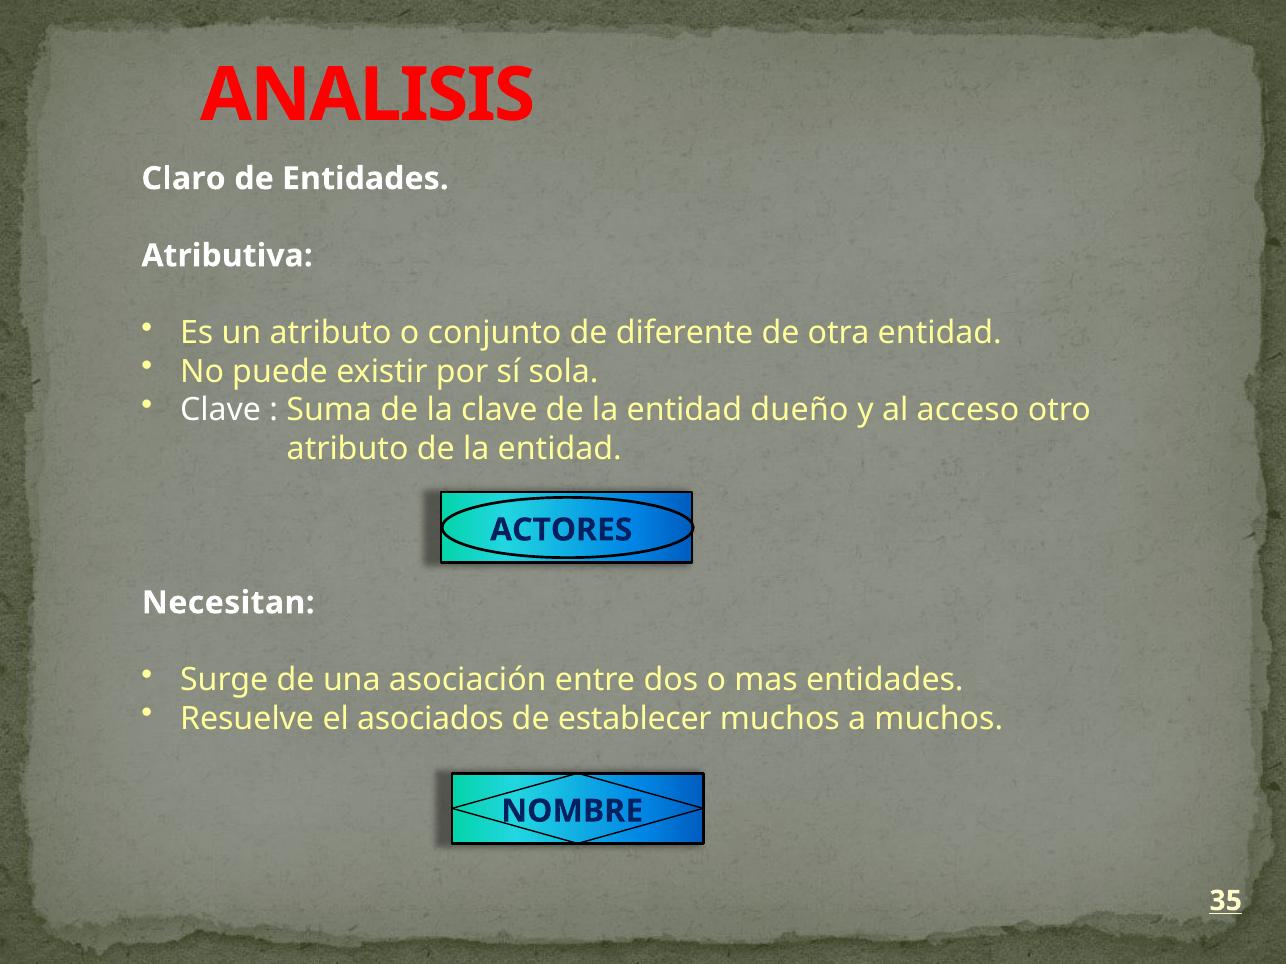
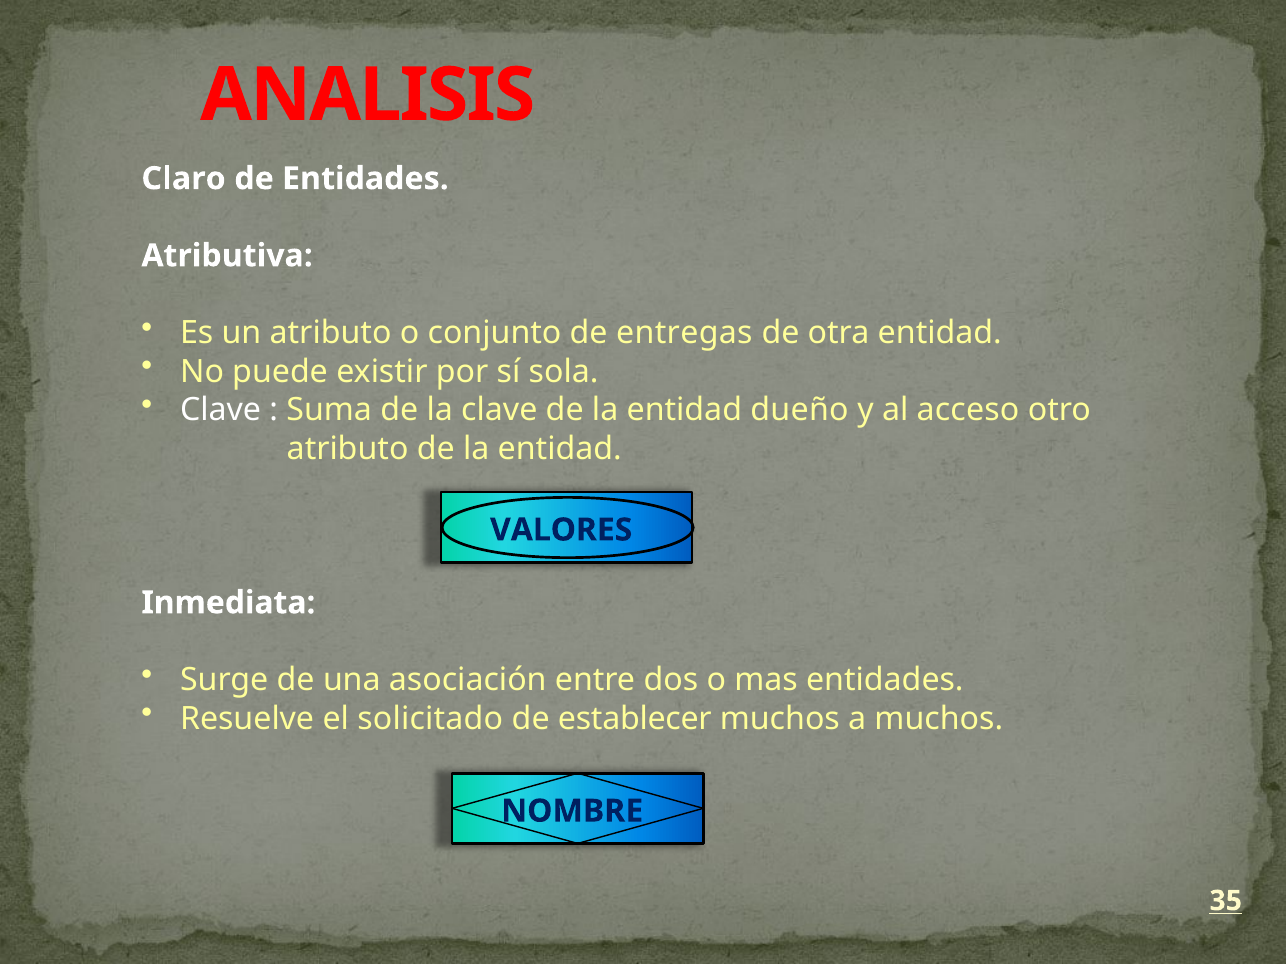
diferente: diferente -> entregas (684, 333)
ACTORES: ACTORES -> VALORES (561, 530)
Necesitan: Necesitan -> Inmediata (228, 603)
asociados: asociados -> solicitado (430, 719)
